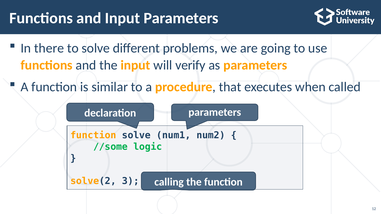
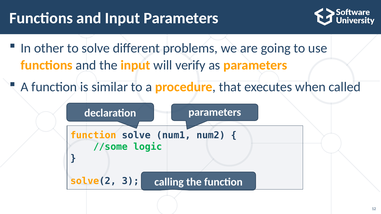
there: there -> other (49, 48)
